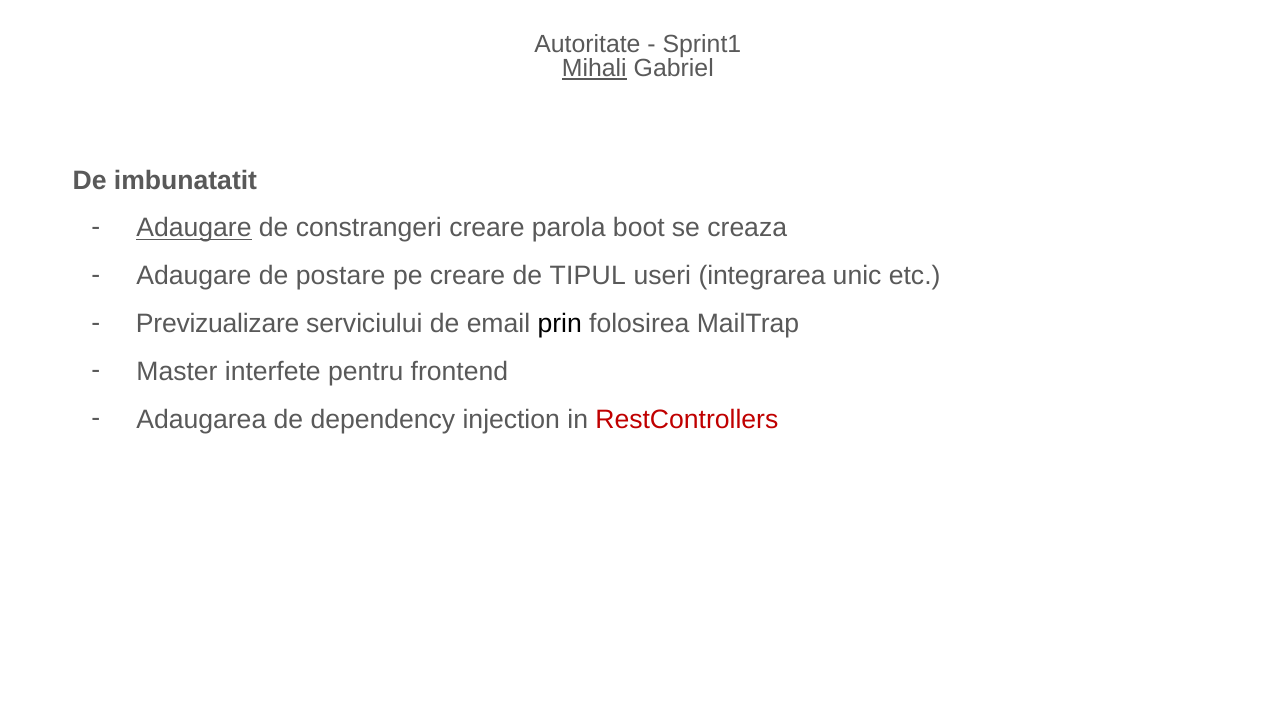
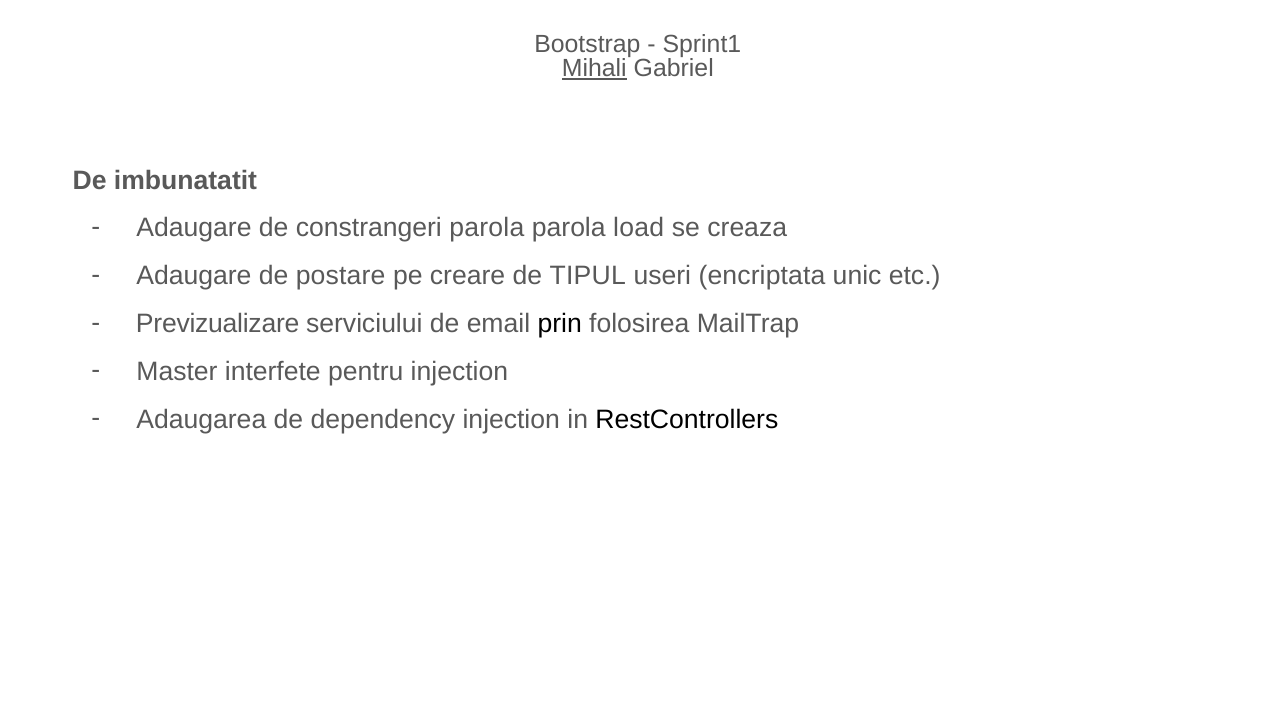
Autoritate: Autoritate -> Bootstrap (587, 44)
Adaugare underline: present -> none (194, 228)
constrangeri creare: creare -> parola (487, 228)
boot: boot -> load (639, 228)
integrarea: integrarea -> encriptata (762, 276)
pentru frontend: frontend -> injection (459, 372)
RestControllers colour: red -> black (687, 419)
